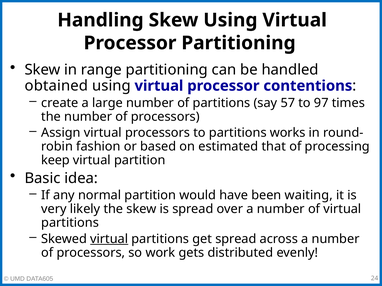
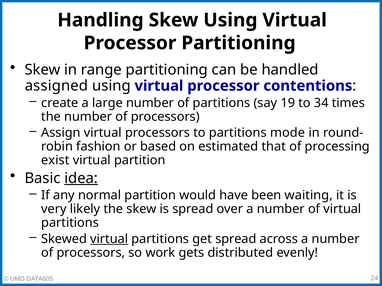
obtained: obtained -> assigned (56, 86)
57: 57 -> 19 (288, 103)
97: 97 -> 34 (321, 103)
works: works -> mode (288, 133)
keep: keep -> exist (55, 160)
idea underline: none -> present (81, 178)
